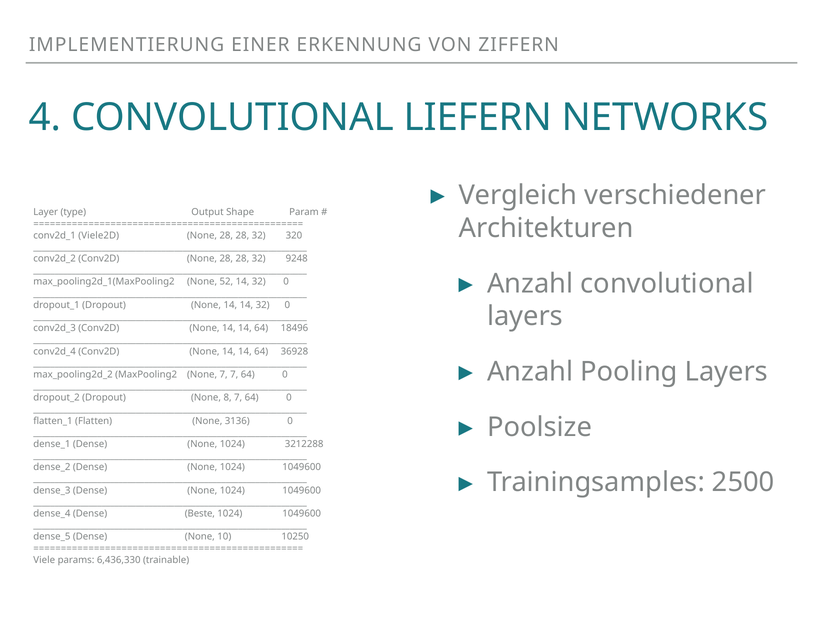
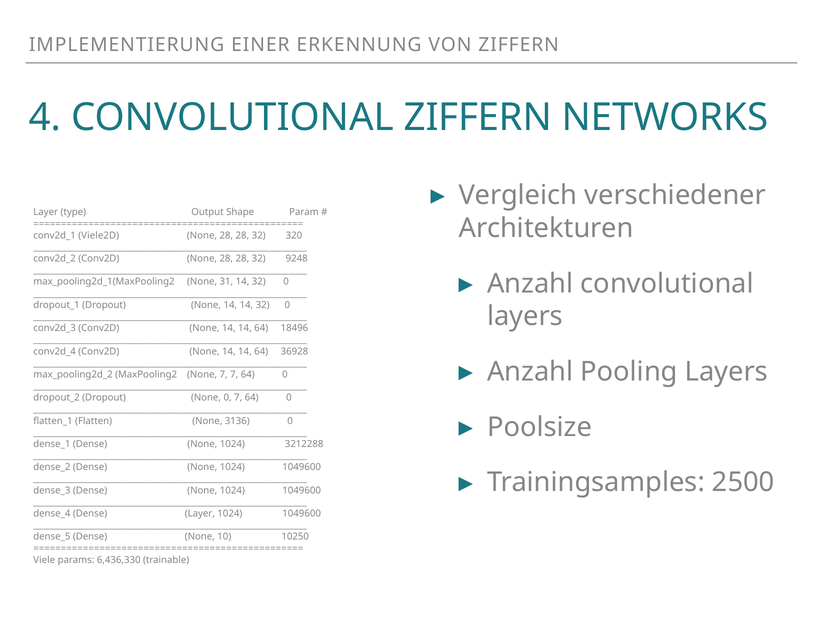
CONVOLUTIONAL LIEFERN: LIEFERN -> ZIFFERN (478, 117)
52: 52 -> 31 (226, 281)
None 8: 8 -> 0 (228, 397)
Dense Beste: Beste -> Layer (200, 513)
